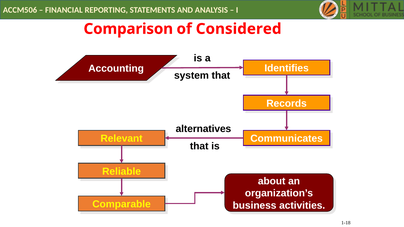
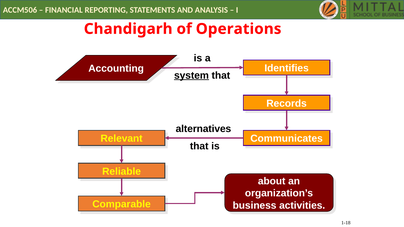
Comparison: Comparison -> Chandigarh (128, 29)
Considered: Considered -> Operations (239, 29)
system underline: none -> present (191, 76)
